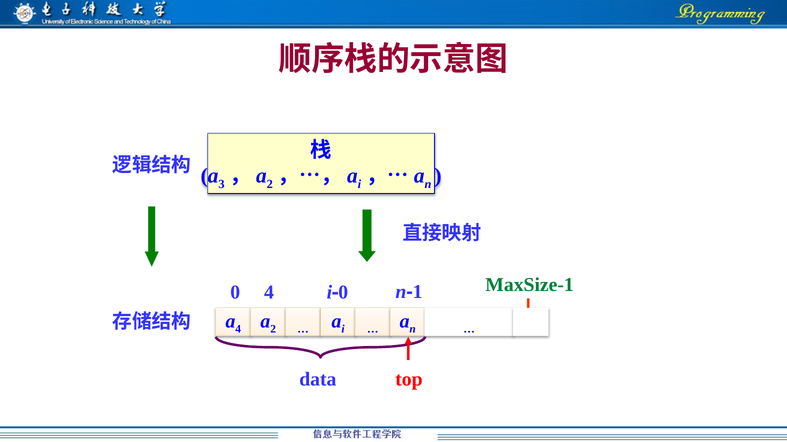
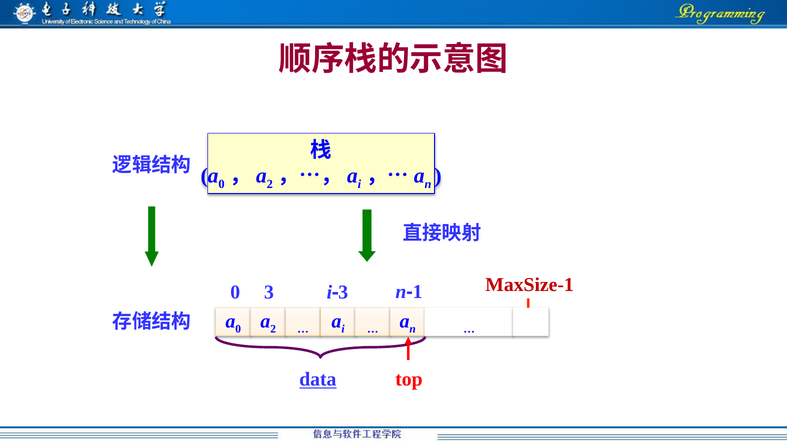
3: 3 -> 0 (222, 184)
MaxSize-1 colour: green -> red (530, 285)
0 4: 4 -> 3 (269, 293)
0: 0 -> 3 (343, 293)
4: 4 -> 0 (238, 330)
data underline: none -> present (318, 380)
